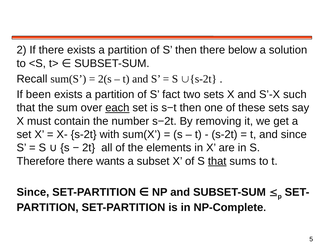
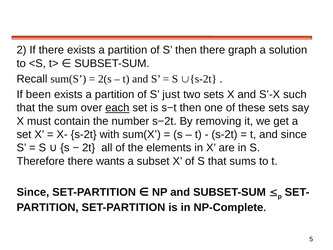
below: below -> graph (242, 50)
fact: fact -> just (171, 94)
that underline: present -> none (217, 161)
